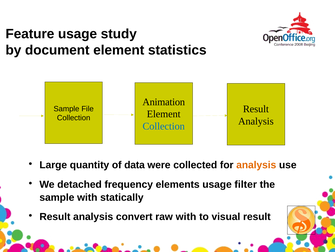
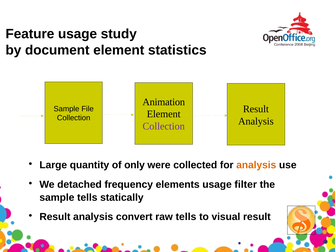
Collection colour: blue -> purple (164, 126)
data: data -> only (135, 165)
sample with: with -> tells (87, 197)
raw with: with -> tells (186, 216)
